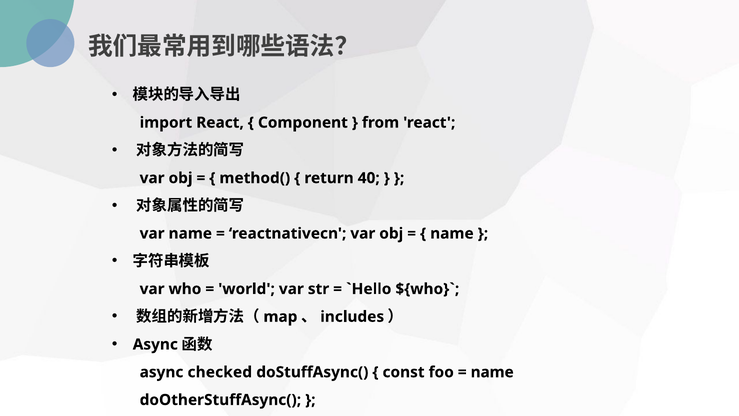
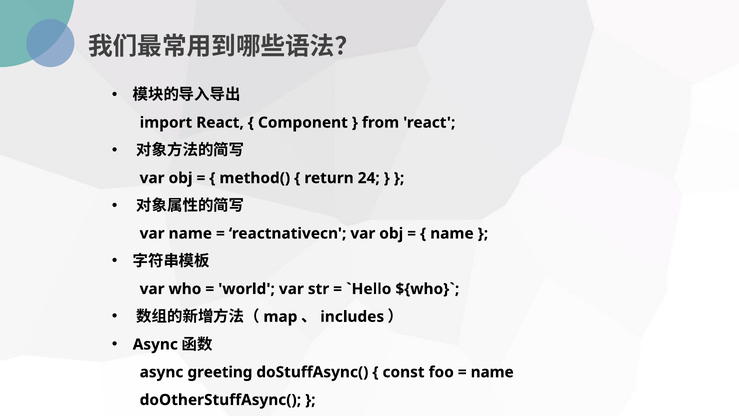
40: 40 -> 24 (369, 178)
checked: checked -> greeting (220, 372)
